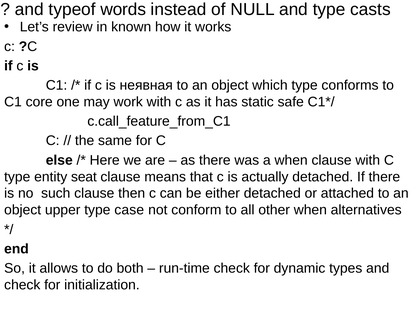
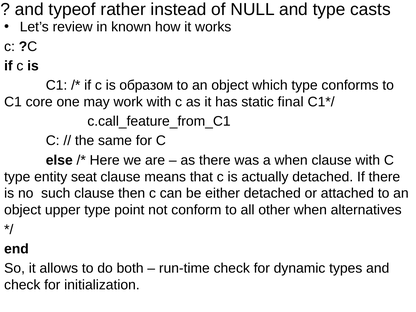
words: words -> rather (123, 9)
неявная: неявная -> образом (146, 85)
safe: safe -> final (291, 102)
case: case -> point (129, 210)
